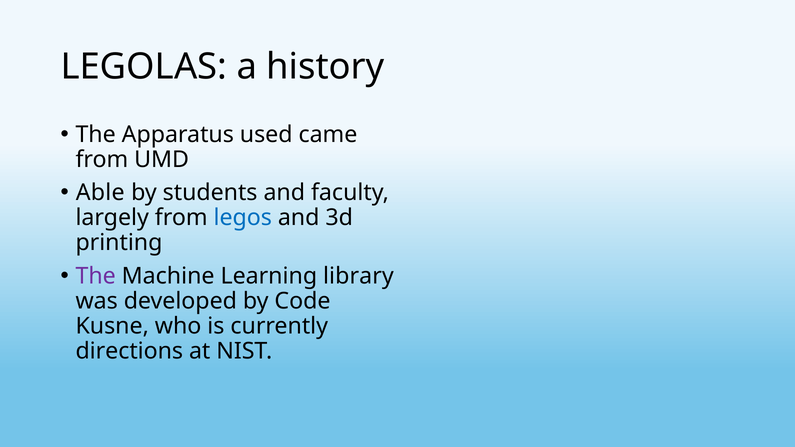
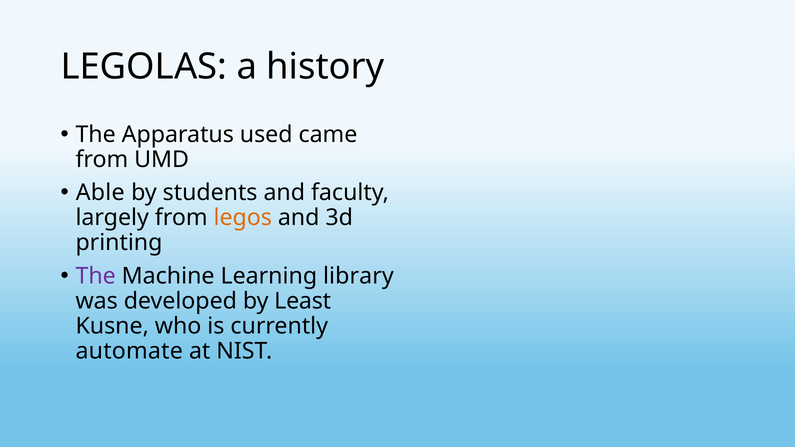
legos colour: blue -> orange (243, 218)
Code: Code -> Least (303, 301)
directions: directions -> automate (129, 351)
